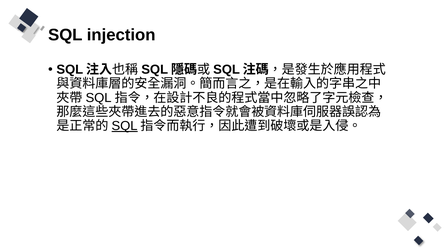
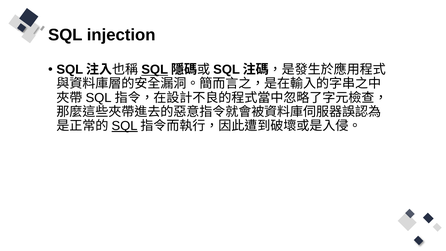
SQL underline: none -> present (155, 70)
